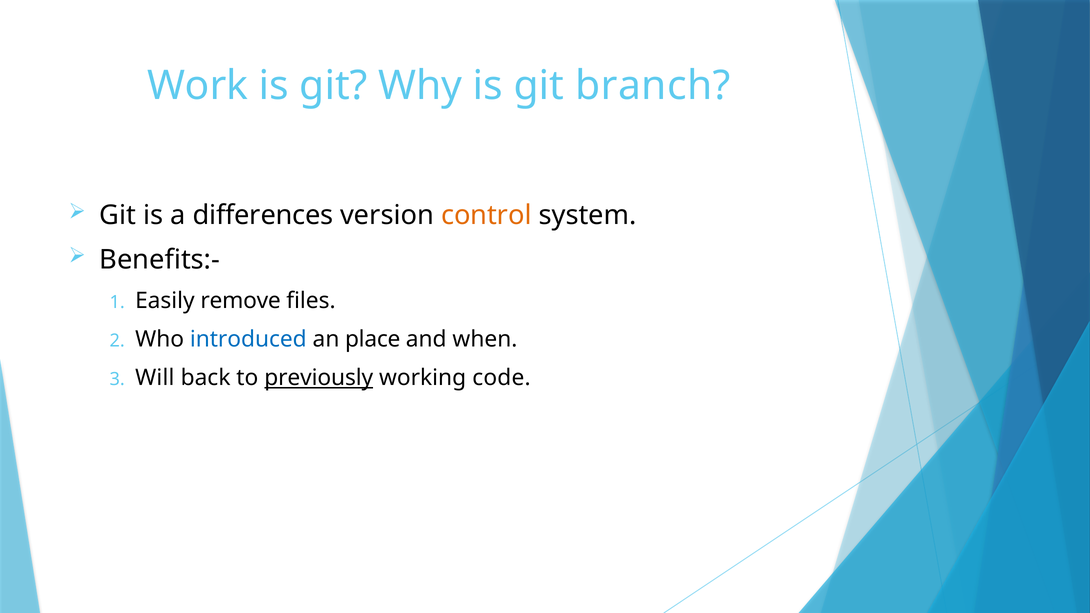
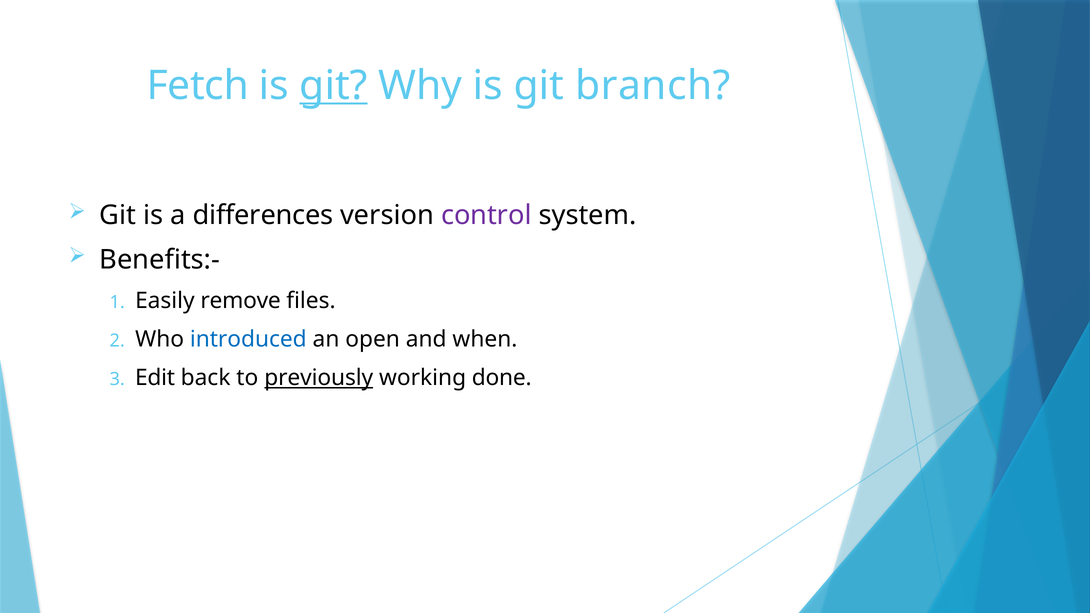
Work: Work -> Fetch (198, 86)
git underline: none -> present (333, 86)
control colour: orange -> purple (486, 216)
place: place -> open (373, 339)
Will: Will -> Edit (155, 378)
code: code -> done (502, 378)
